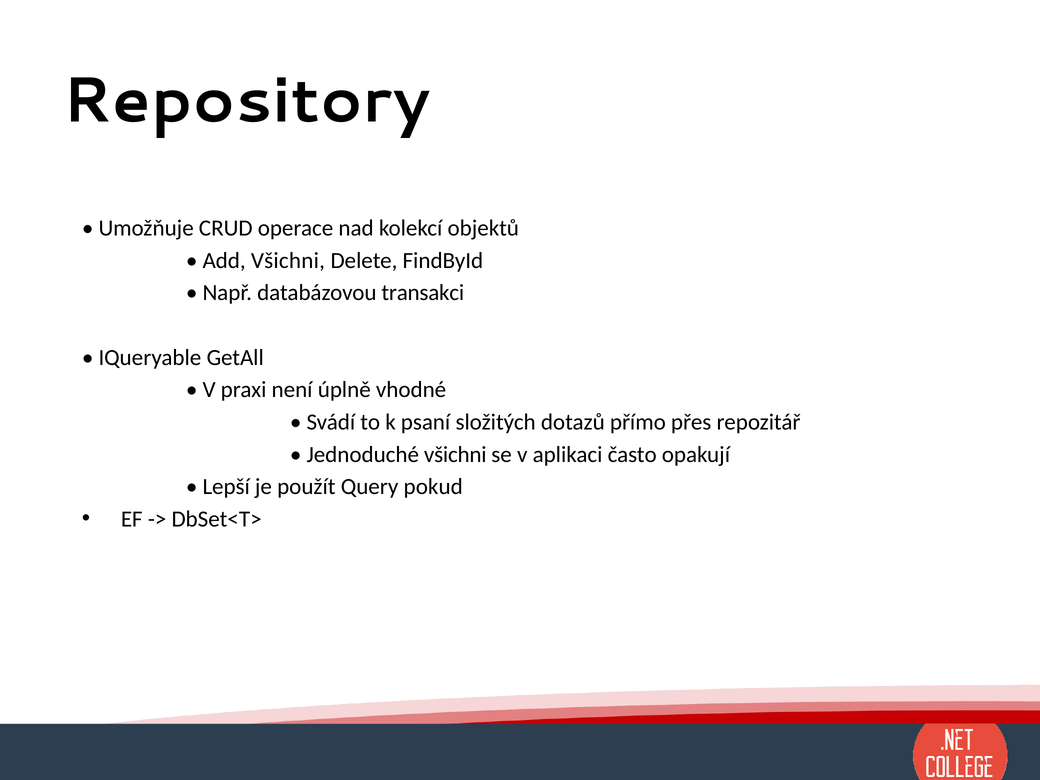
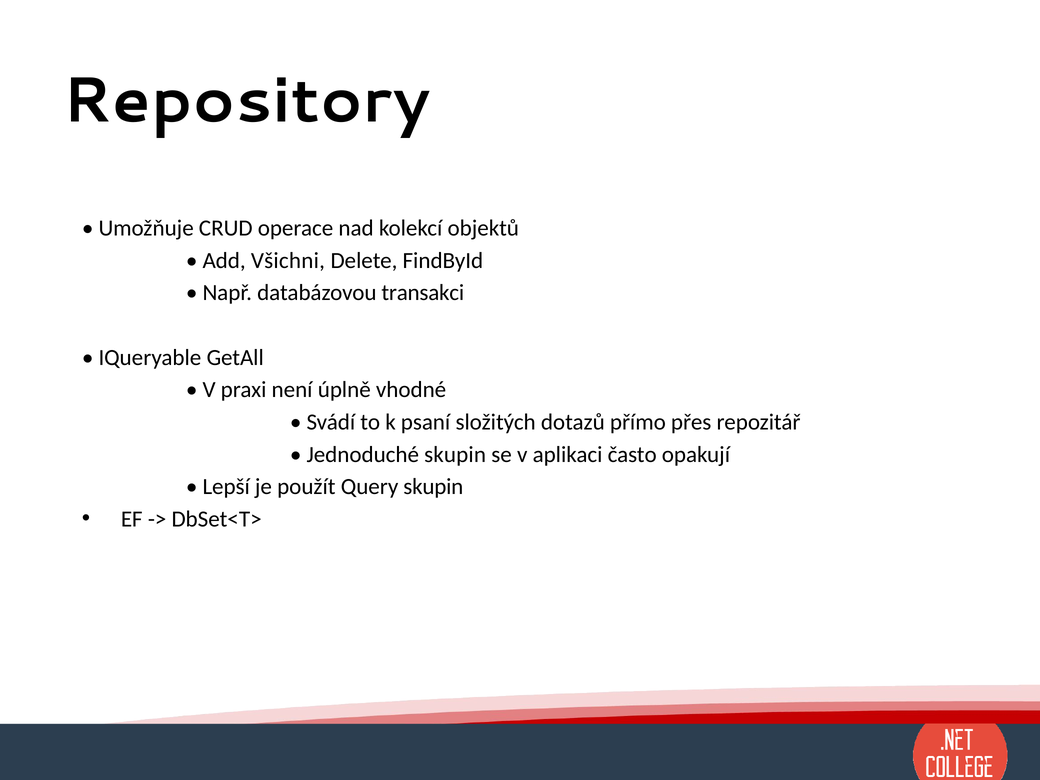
Jednoduché všichni: všichni -> skupin (455, 454)
Query pokud: pokud -> skupin (433, 487)
